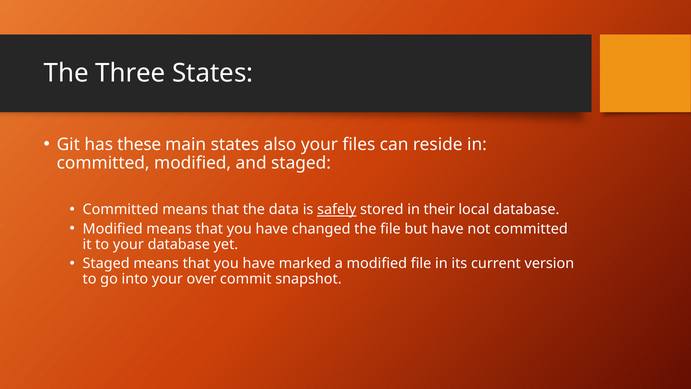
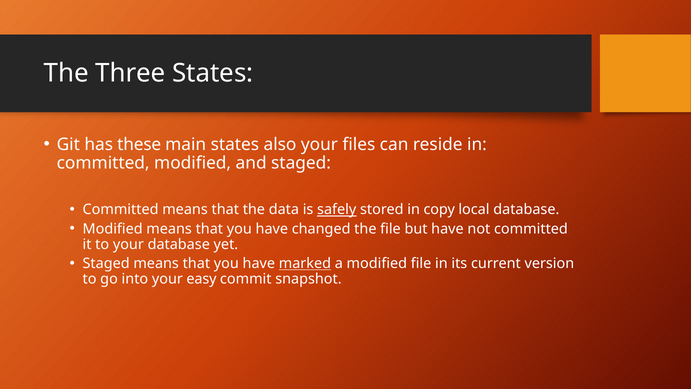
their: their -> copy (439, 209)
marked underline: none -> present (305, 263)
over: over -> easy (201, 279)
